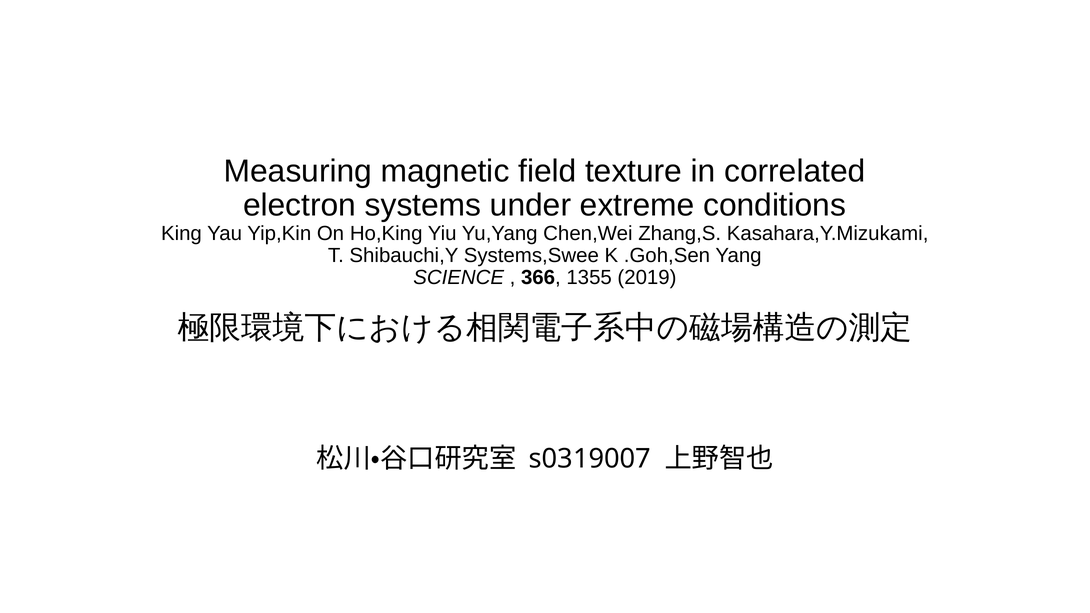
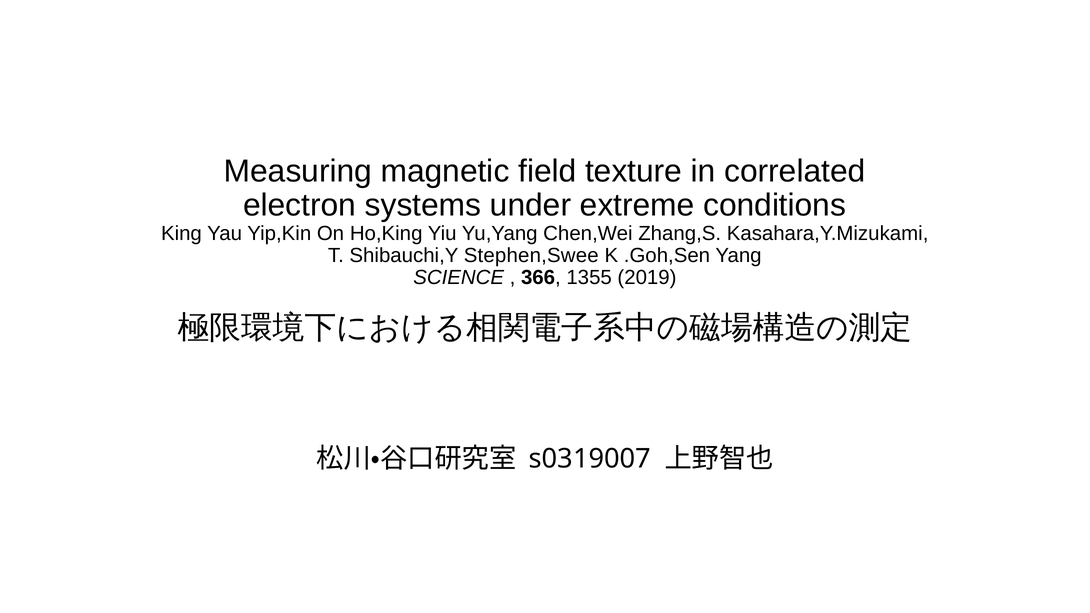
Systems,Swee: Systems,Swee -> Stephen,Swee (531, 256)
